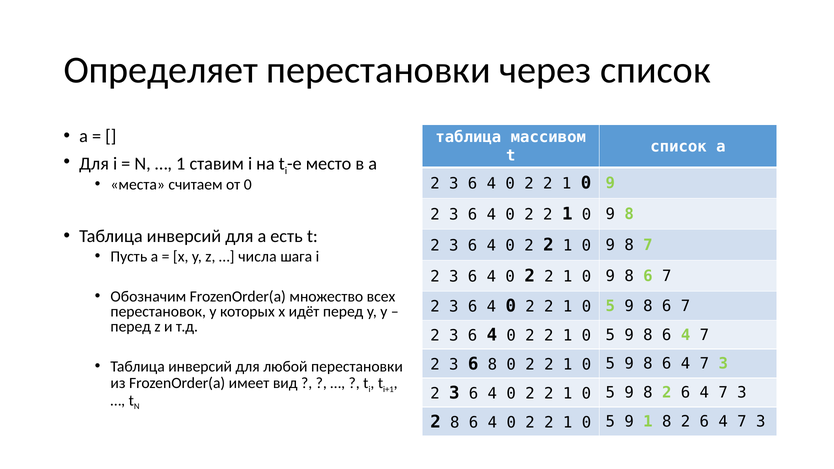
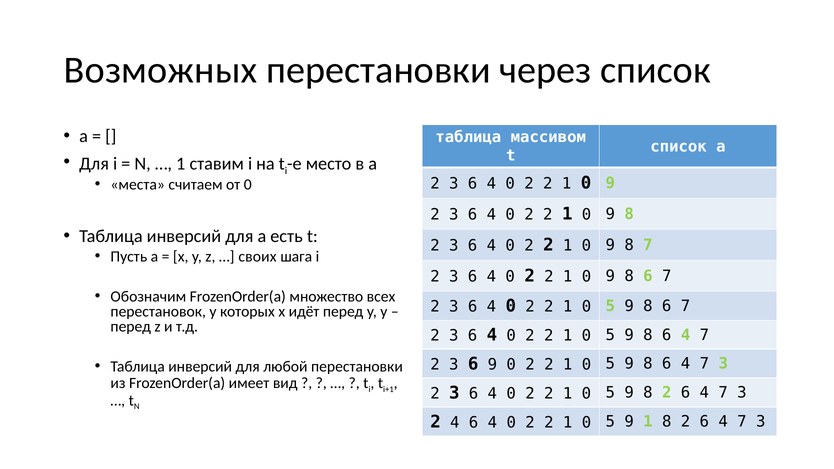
Определяет: Определяет -> Возможных (160, 70)
числа: числа -> своих (257, 257)
6 8: 8 -> 9 (492, 365)
2 8: 8 -> 4 (455, 422)
